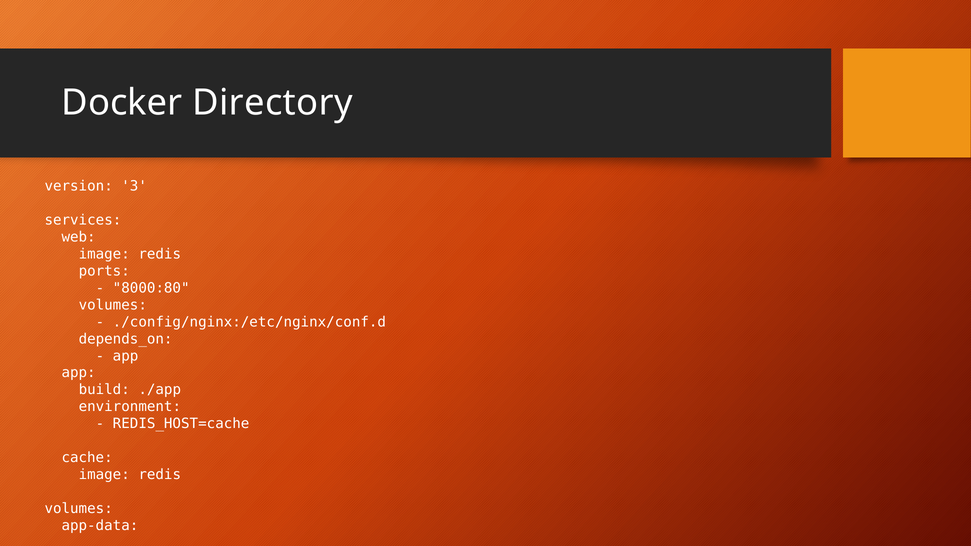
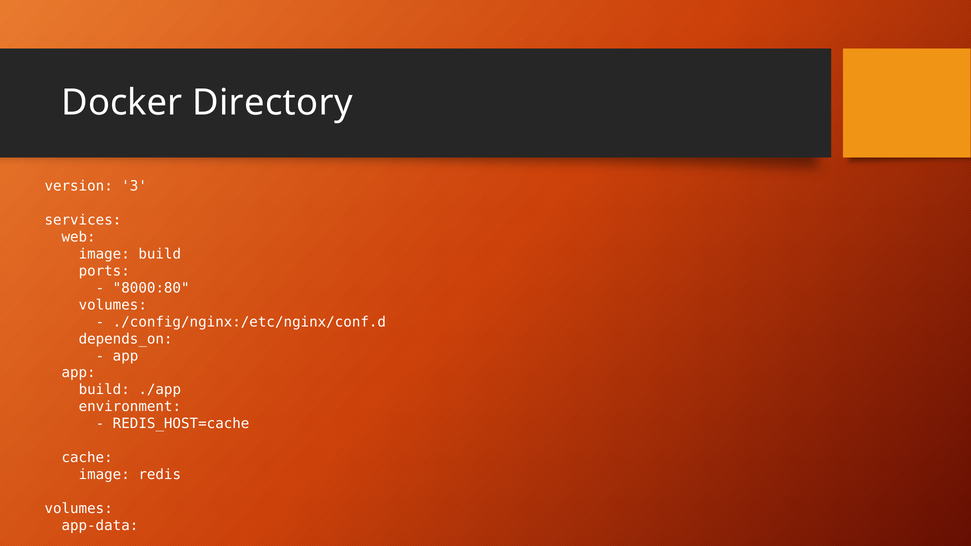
redis: redis -> build (160, 254)
